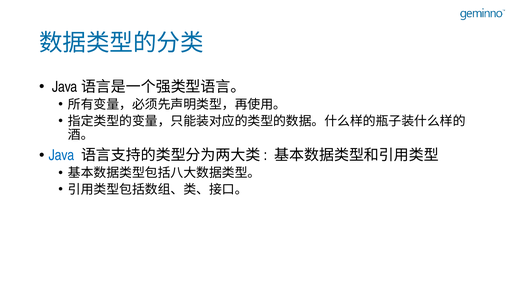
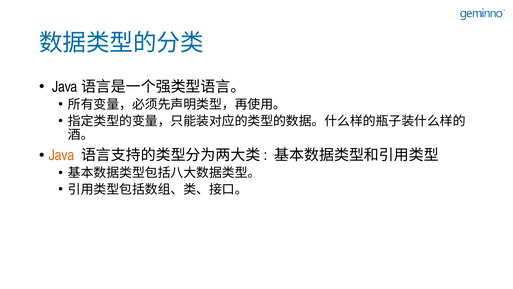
Java colour: blue -> orange (61, 155)
